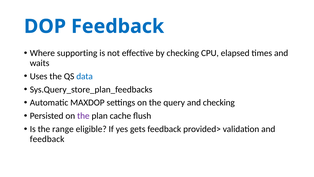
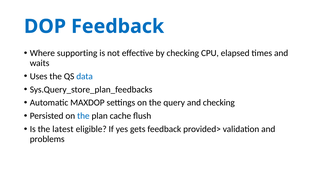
the colour: purple -> blue (83, 116)
range: range -> latest (63, 129)
feedback: feedback -> problems (47, 139)
